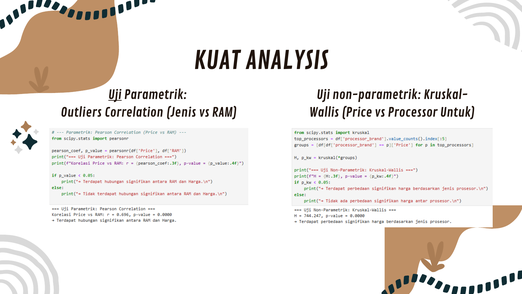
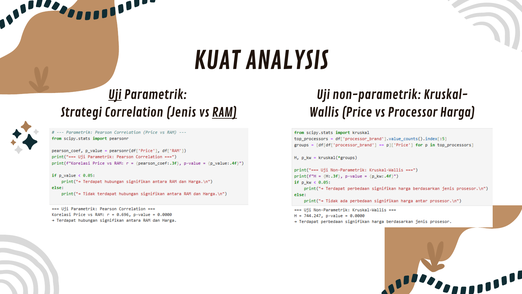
Outliers: Outliers -> Strategi (81, 113)
RAM underline: none -> present (225, 113)
Untuk: Untuk -> Harga (458, 113)
